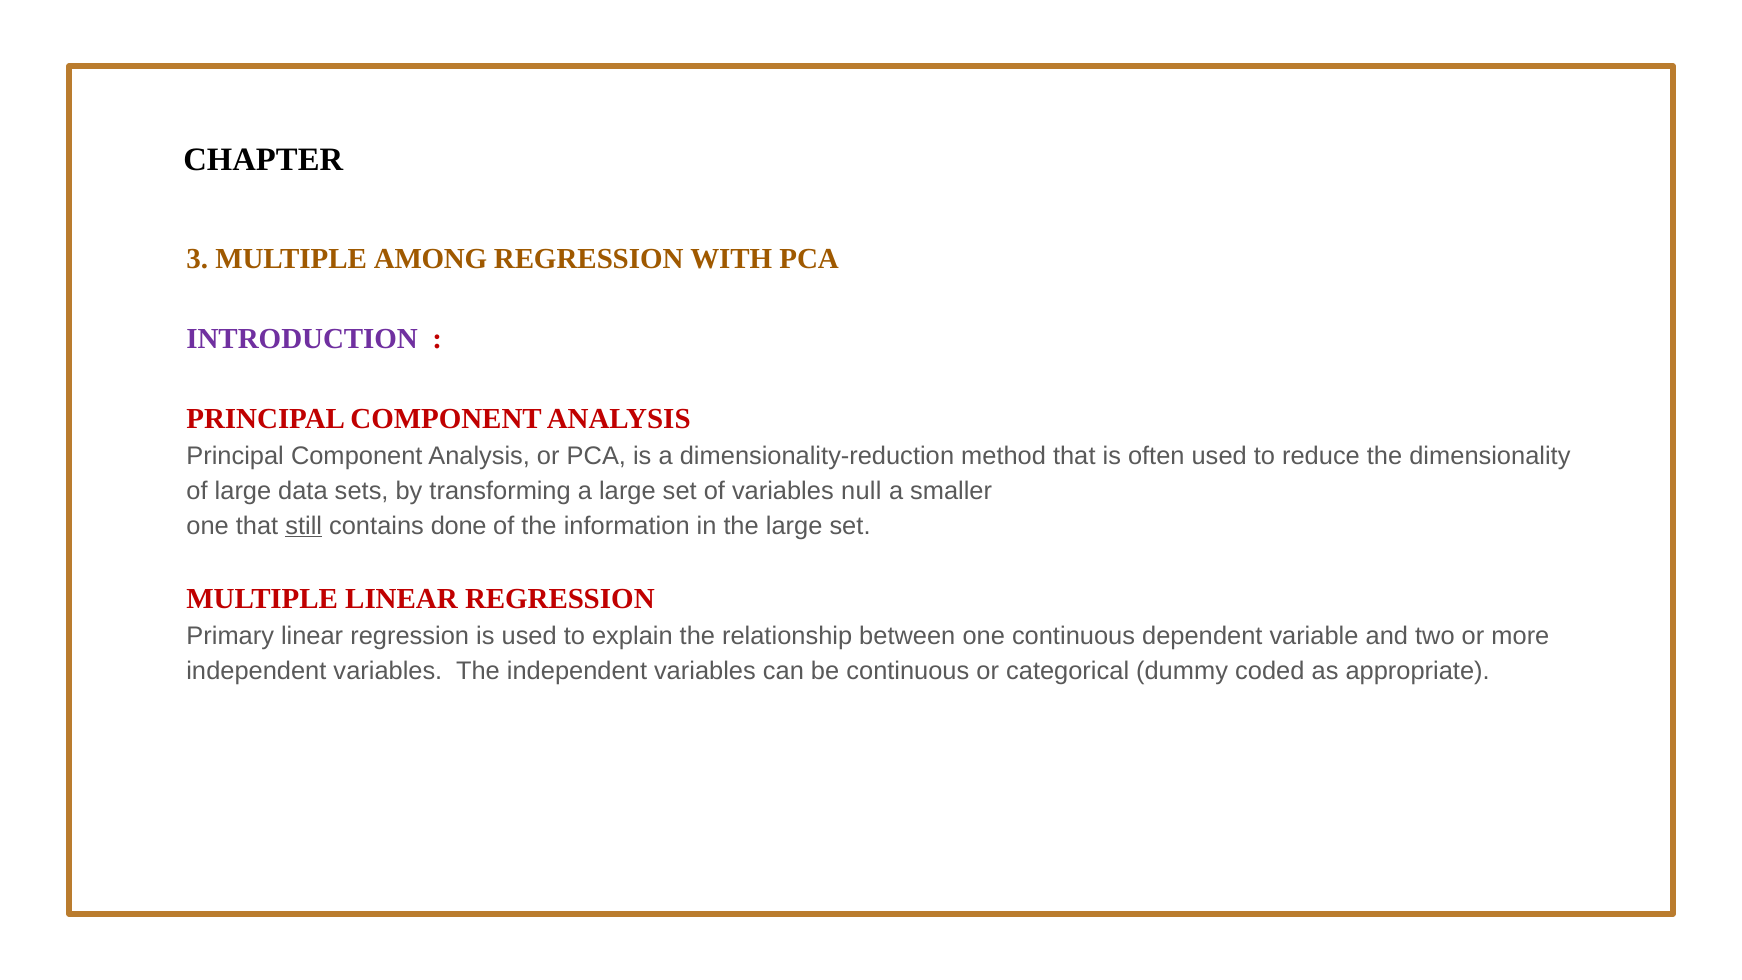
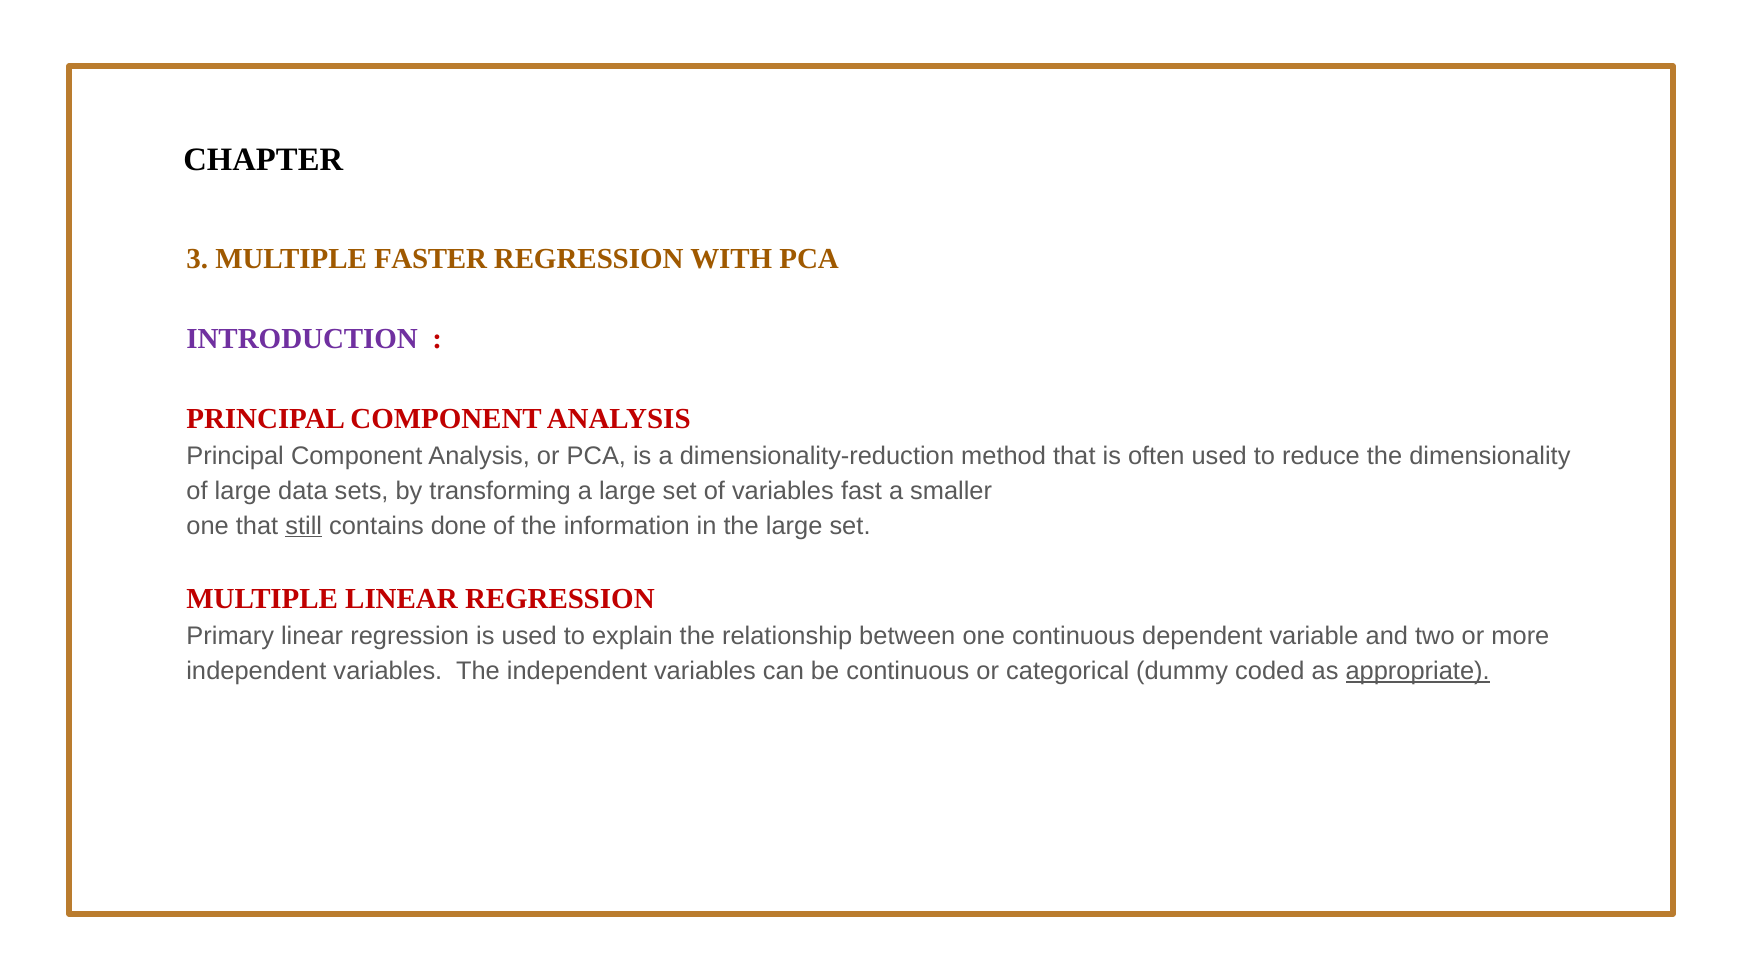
AMONG: AMONG -> FASTER (430, 259)
null: null -> fast (861, 491)
appropriate underline: none -> present (1418, 671)
